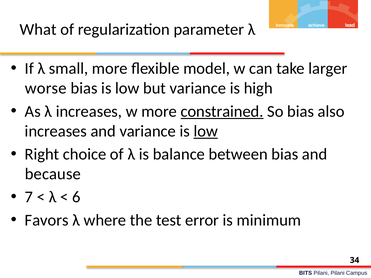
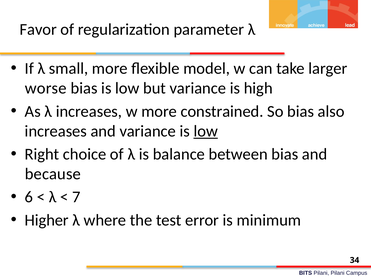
What: What -> Favor (38, 30)
constrained underline: present -> none (222, 111)
7: 7 -> 6 (29, 197)
6: 6 -> 7 (76, 197)
Favors: Favors -> Higher (47, 220)
